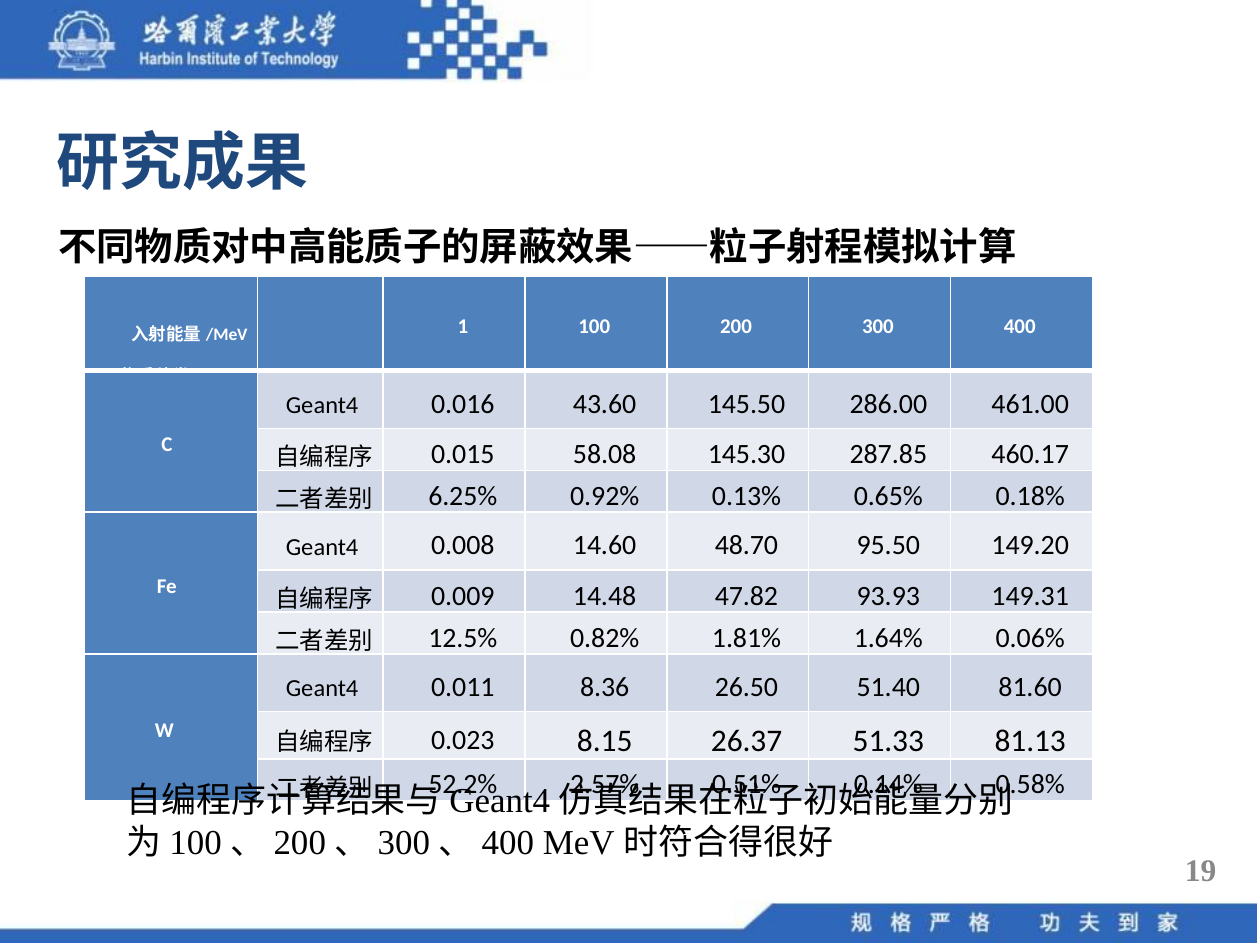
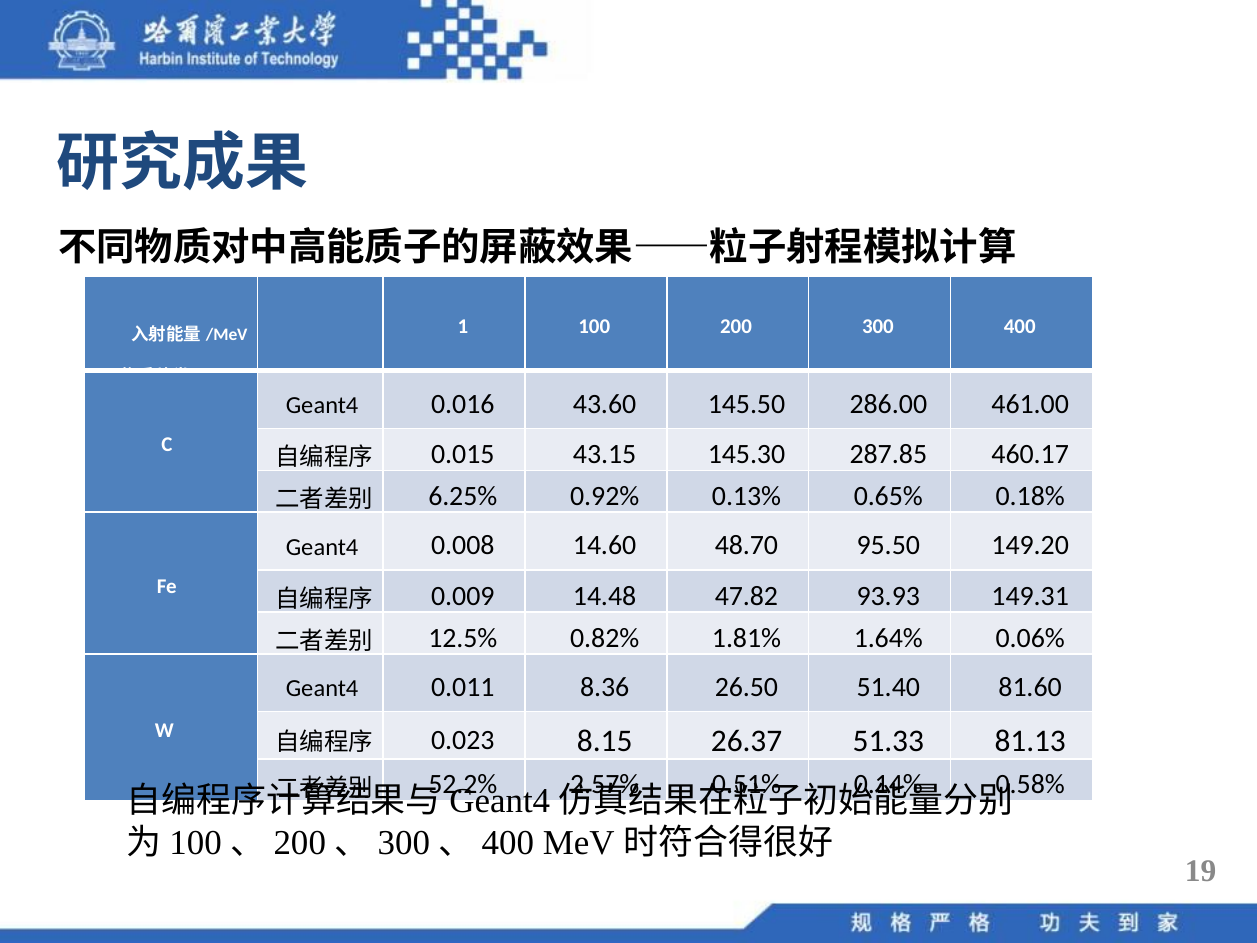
58.08: 58.08 -> 43.15 (605, 454)
